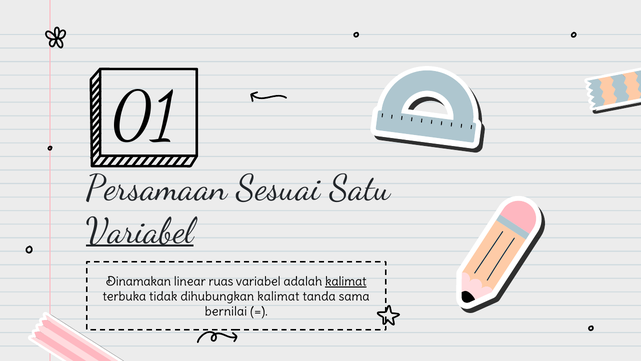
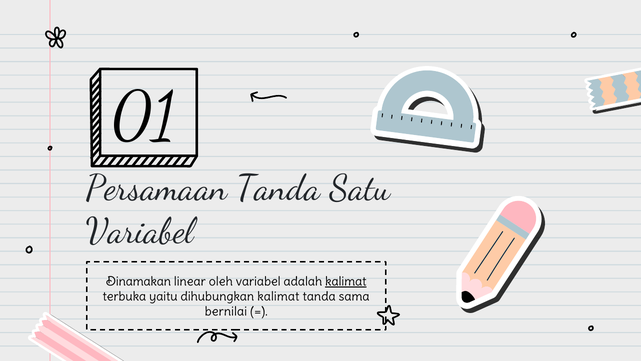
Persamaan Sesuai: Sesuai -> Tanda (278, 187)
Variabel underline: present -> none (140, 230)
ruas: ruas -> oleh (221, 281)
tidak: tidak -> yaitu (163, 296)
